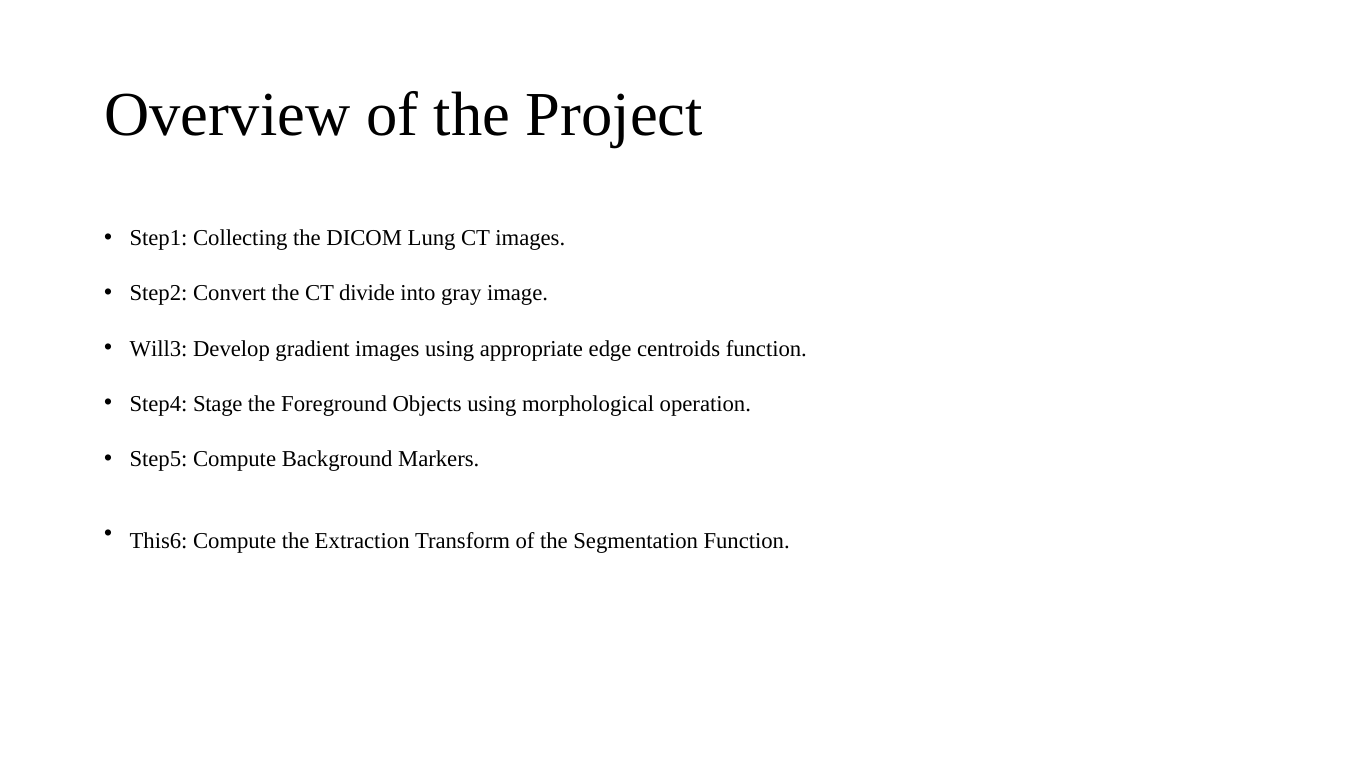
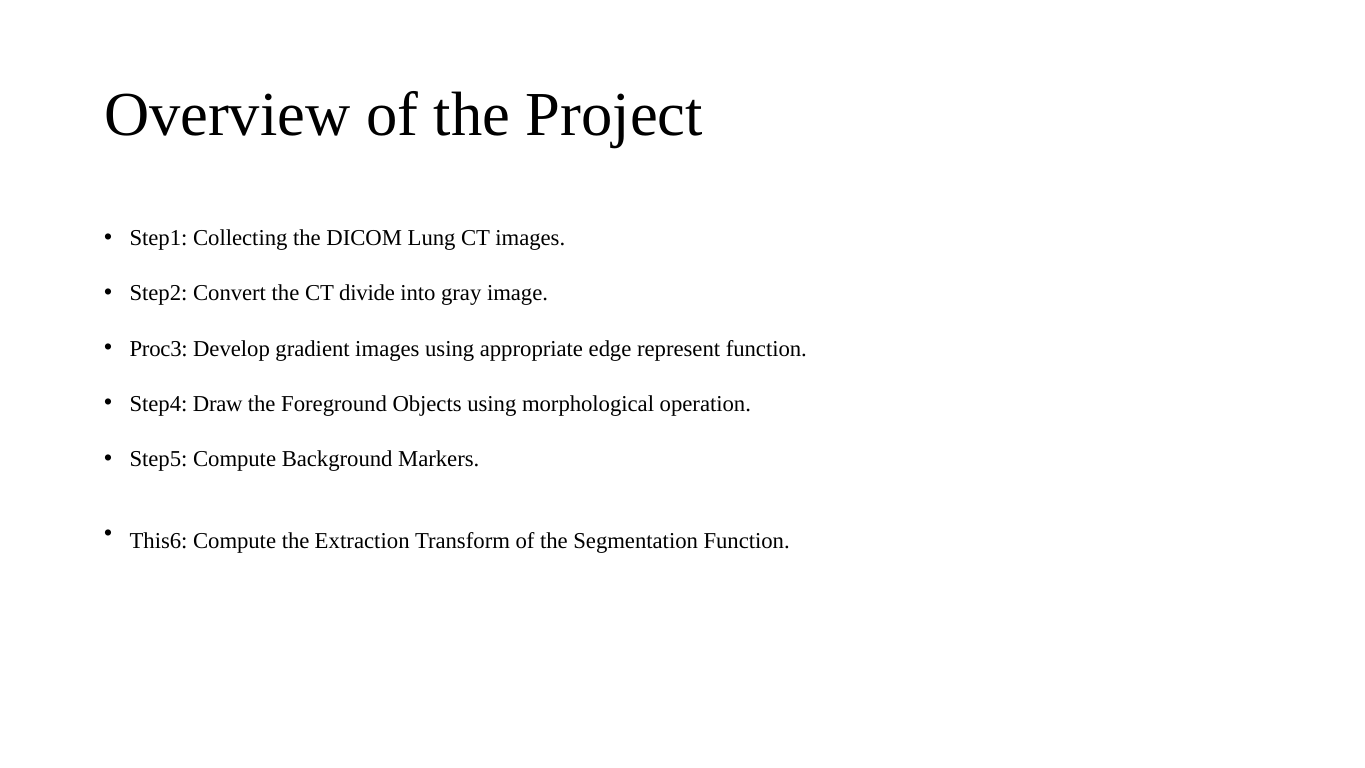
Will3: Will3 -> Proc3 (159, 349)
centroids: centroids -> represent (679, 349)
Stage: Stage -> Draw (218, 404)
